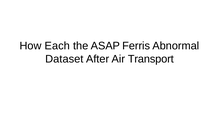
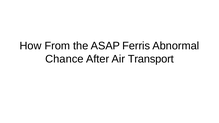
Each: Each -> From (57, 46)
Dataset: Dataset -> Chance (64, 59)
